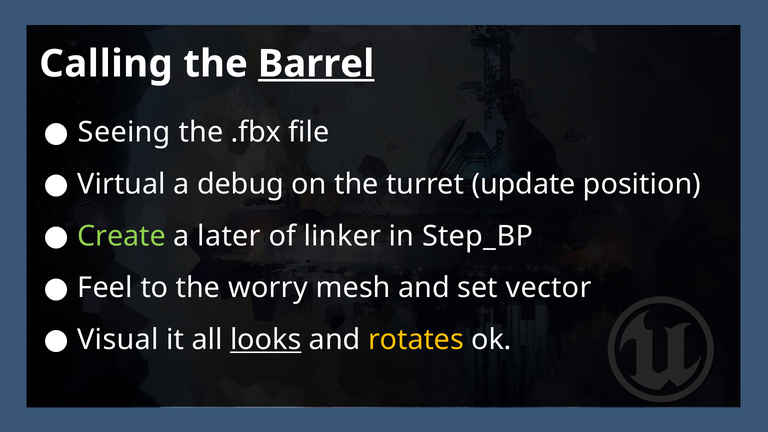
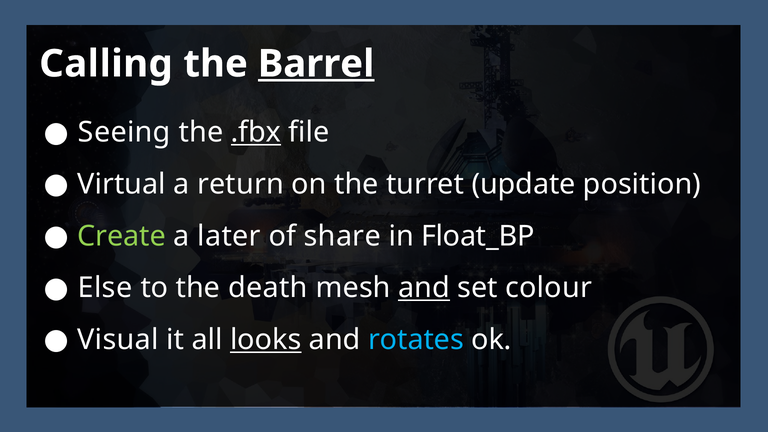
.fbx underline: none -> present (256, 132)
debug: debug -> return (240, 184)
linker: linker -> share (342, 236)
Step_BP: Step_BP -> Float_BP (478, 236)
Feel: Feel -> Else (105, 288)
worry: worry -> death (268, 288)
and underline: none -> present (424, 288)
vector: vector -> colour (549, 288)
rotates colour: yellow -> light blue (416, 340)
